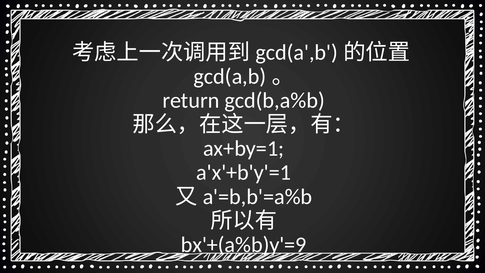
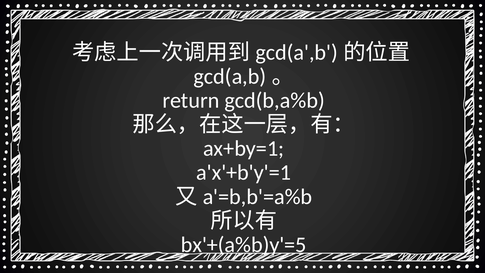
bx'+(a%b)y'=9: bx'+(a%b)y'=9 -> bx'+(a%b)y'=5 (244, 245)
